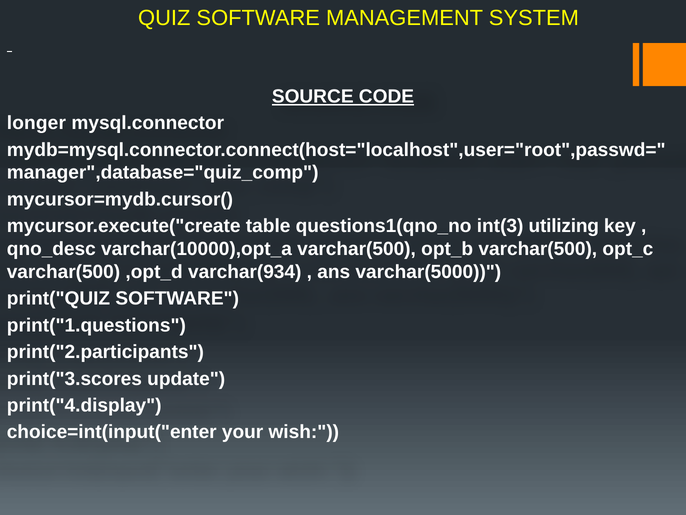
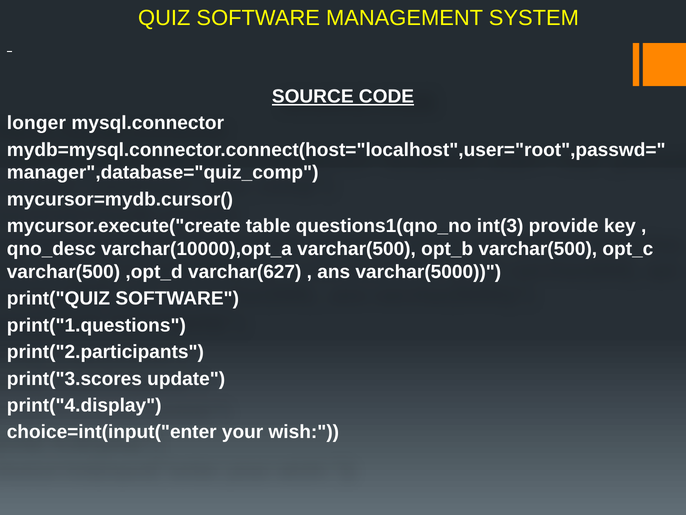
utilizing: utilizing -> provide (564, 226)
varchar(934: varchar(934 -> varchar(627 (245, 272)
